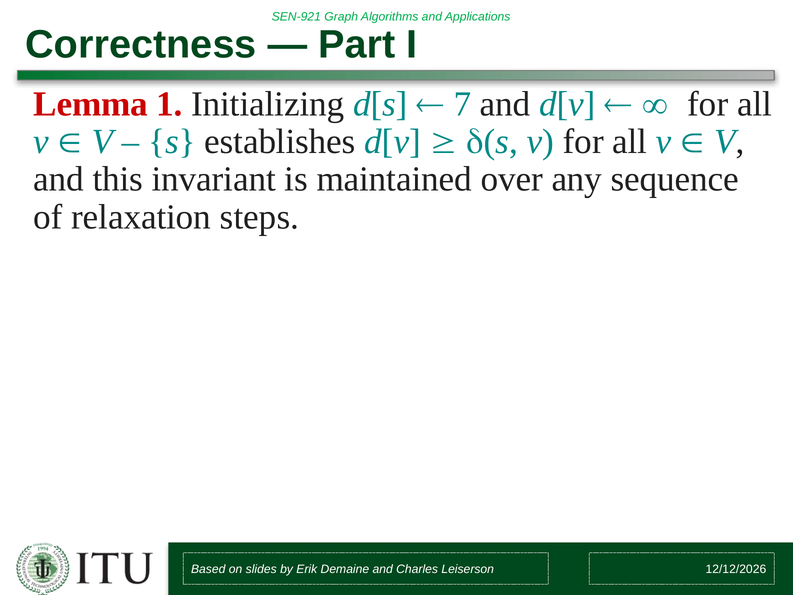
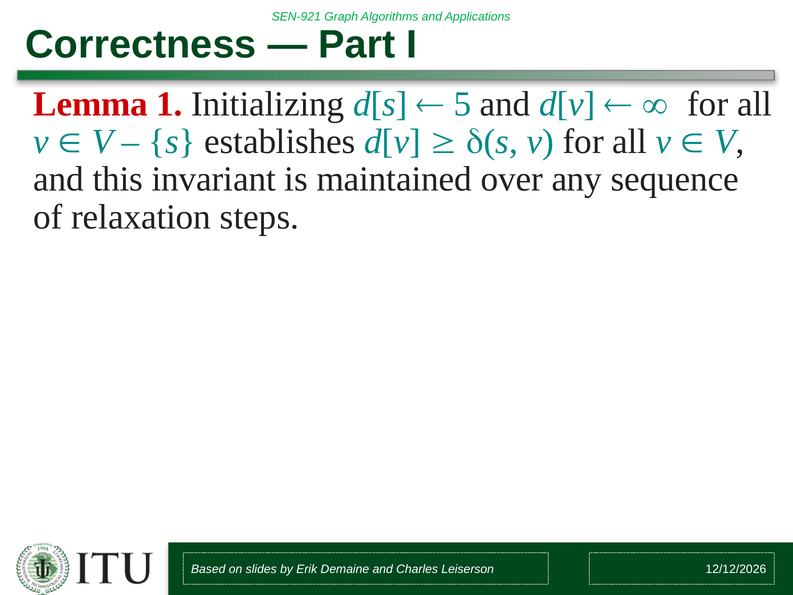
7: 7 -> 5 (462, 104)
